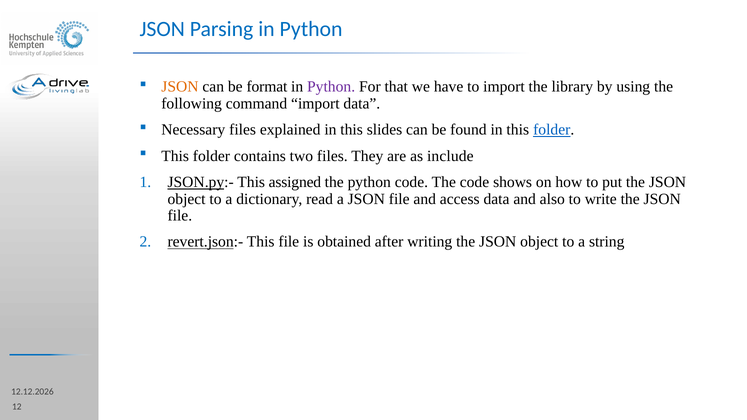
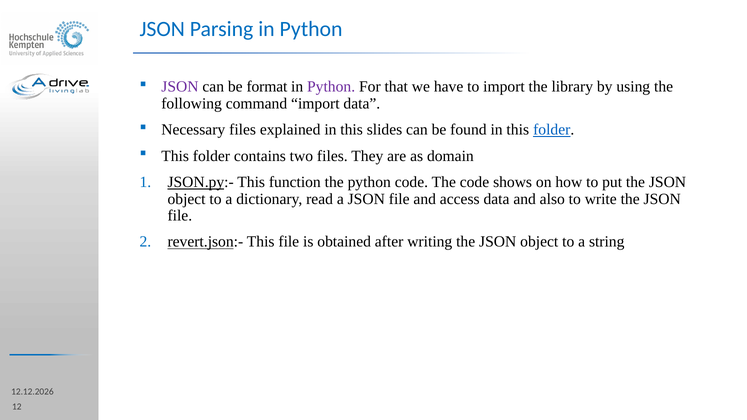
JSON colour: orange -> purple (180, 87)
include: include -> domain (450, 156)
assigned: assigned -> function (295, 182)
